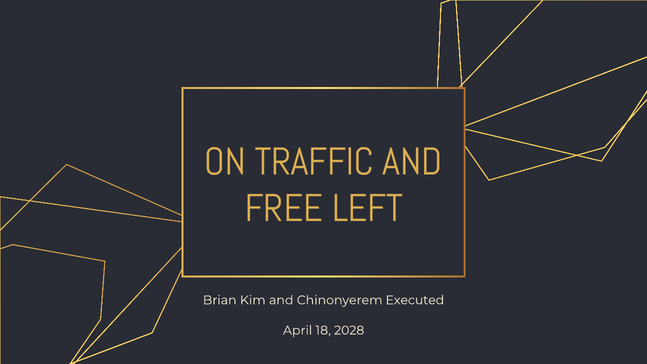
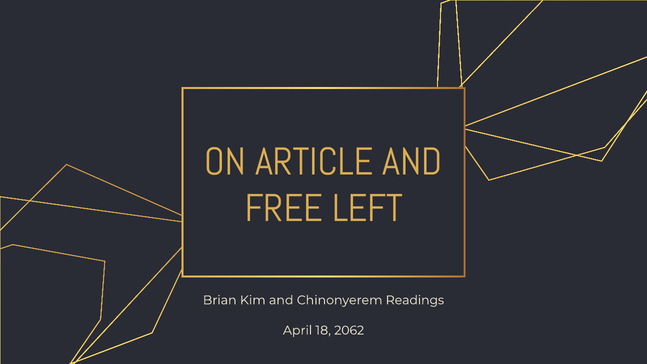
TRAFFIC: TRAFFIC -> ARTICLE (314, 162)
Executed: Executed -> Readings (415, 300)
2028: 2028 -> 2062 (349, 330)
